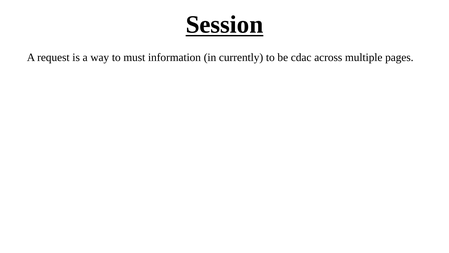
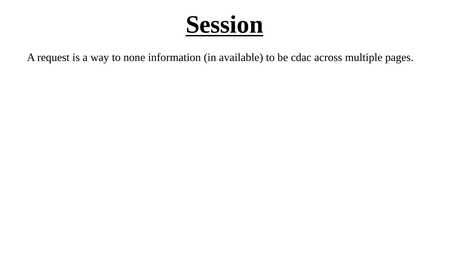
must: must -> none (134, 57)
currently: currently -> available (241, 57)
